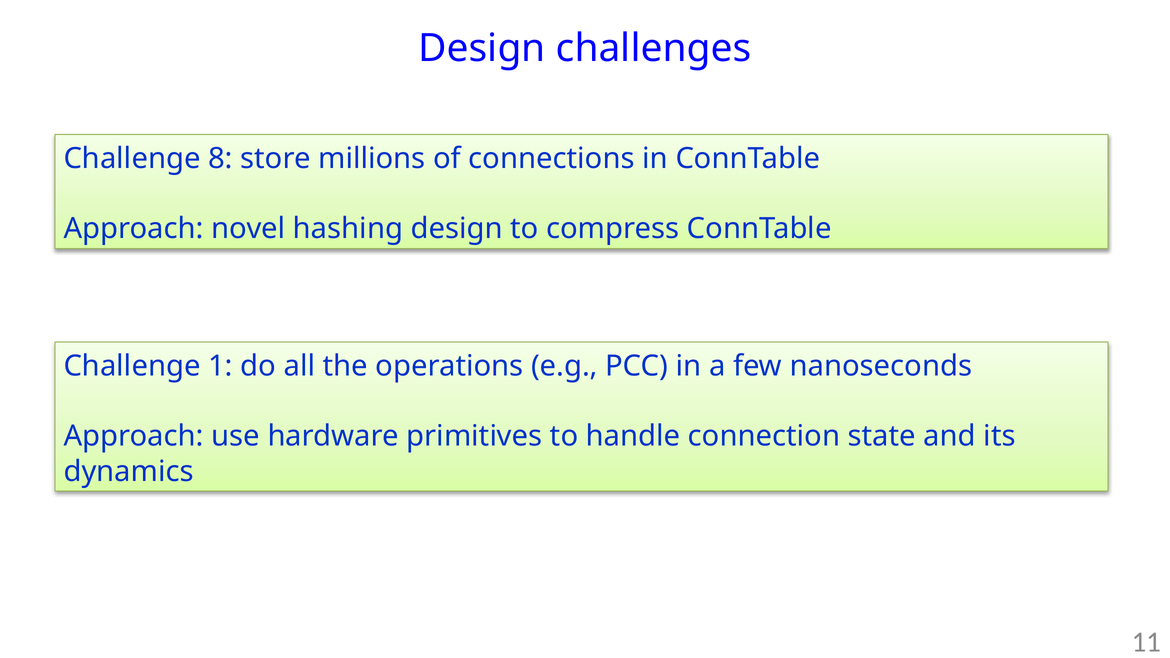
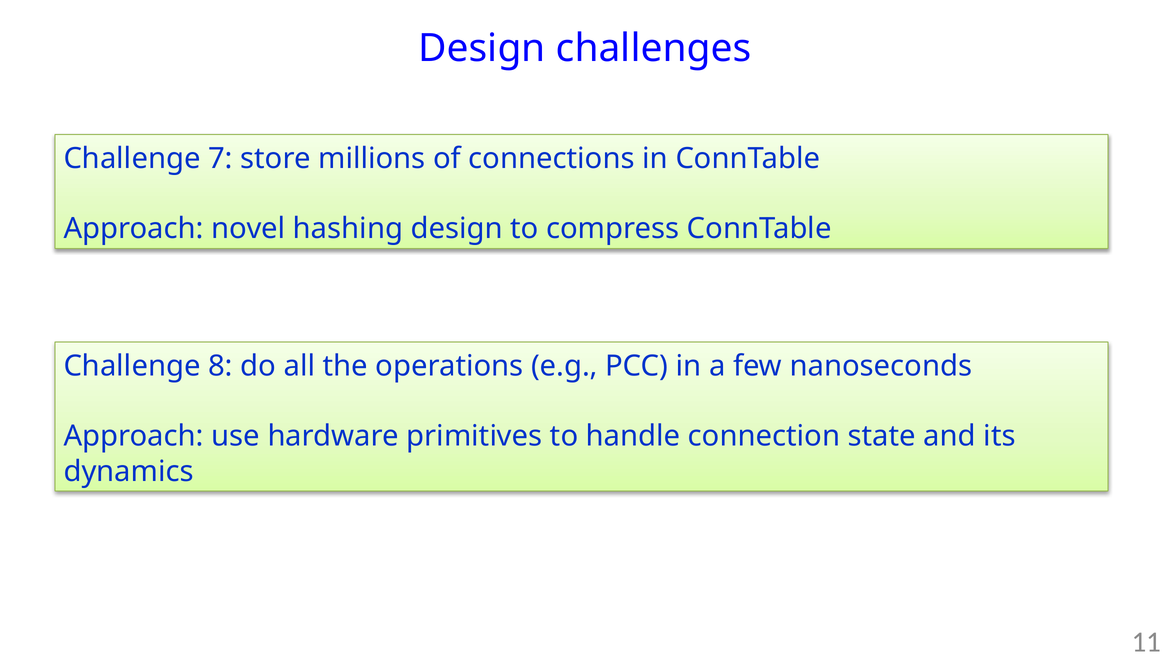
8: 8 -> 7 (220, 158)
1: 1 -> 8 (220, 366)
